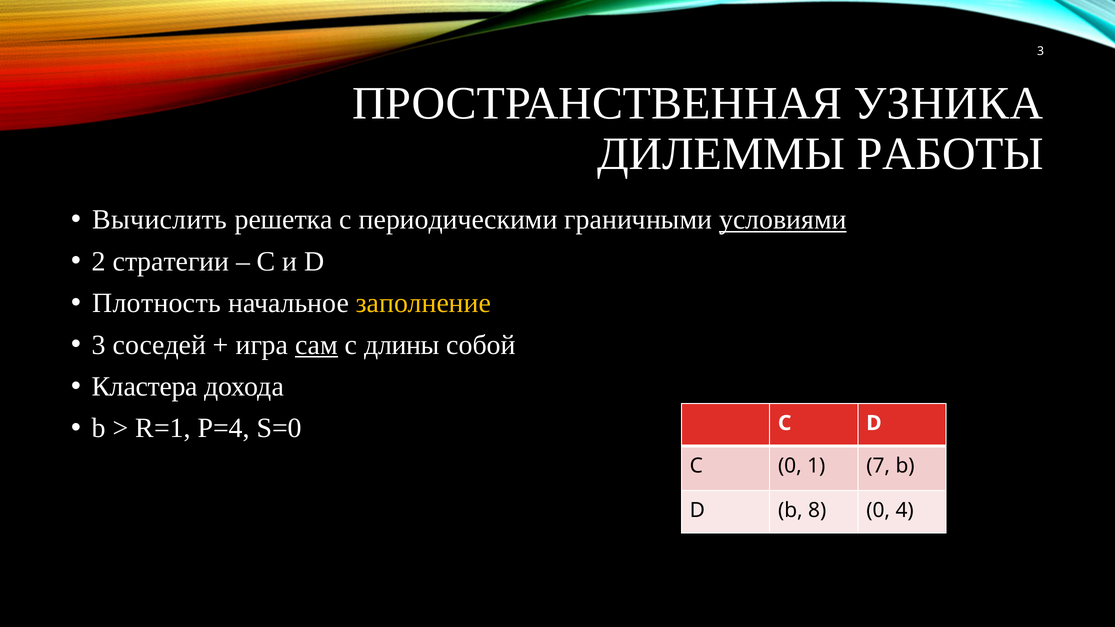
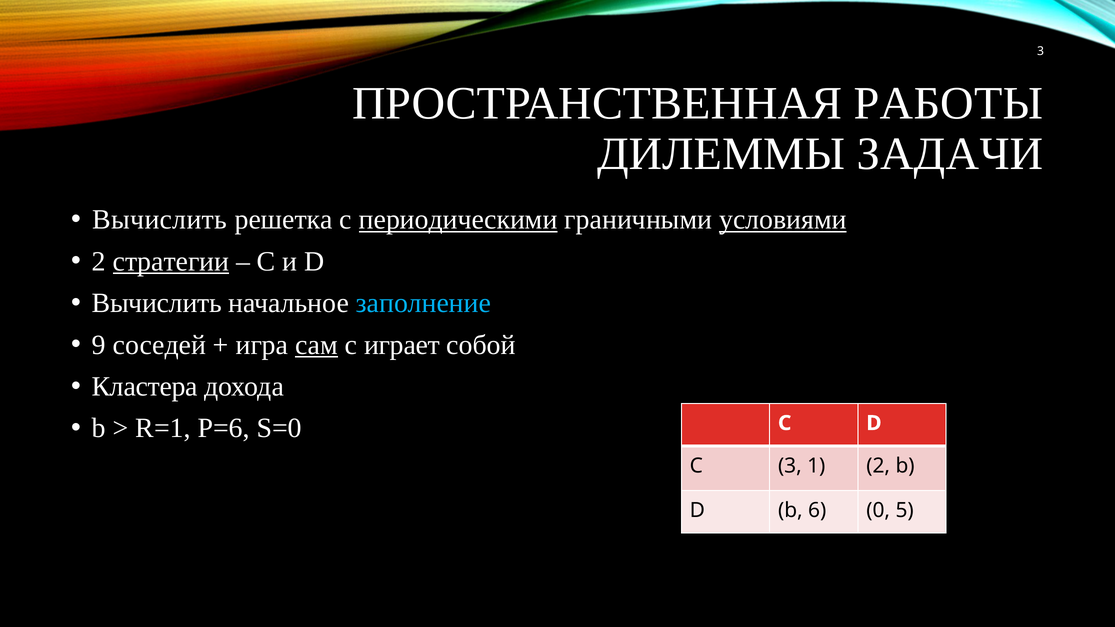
УЗНИКА: УЗНИКА -> РАБОТЫ (949, 104)
РАБОТЫ: РАБОТЫ -> ЗАДАЧИ (950, 154)
периодическими underline: none -> present (458, 220)
стратегии underline: none -> present (171, 261)
Плотность: Плотность -> Вычислить (157, 303)
заполнение colour: yellow -> light blue (423, 303)
3: 3 -> 9 (99, 345)
длины: длины -> играет (402, 345)
P=4: P=4 -> P=6 (224, 428)
C 0: 0 -> 3 (790, 466)
1 7: 7 -> 2 (878, 466)
8: 8 -> 6 (817, 510)
4: 4 -> 5 (905, 510)
